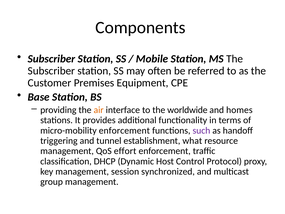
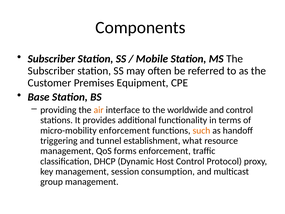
and homes: homes -> control (239, 110)
such colour: purple -> orange (201, 130)
effort: effort -> forms (125, 151)
synchronized: synchronized -> consumption (168, 171)
